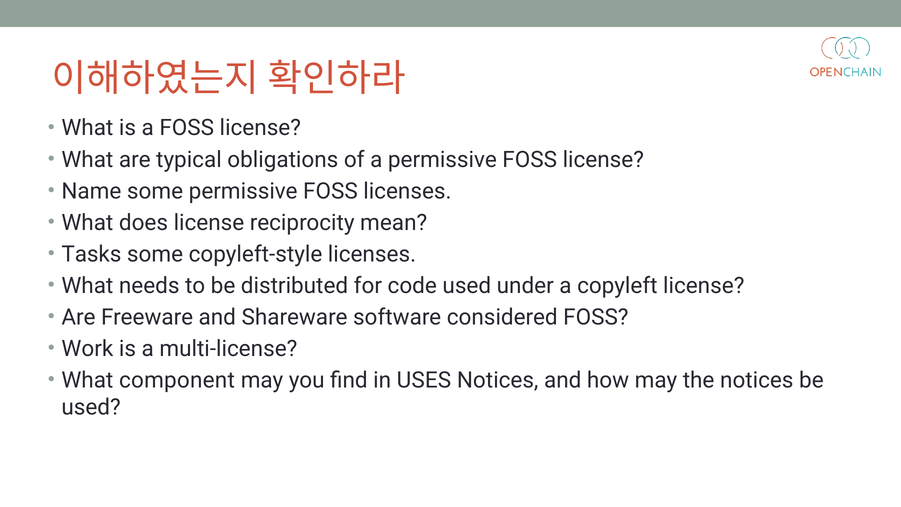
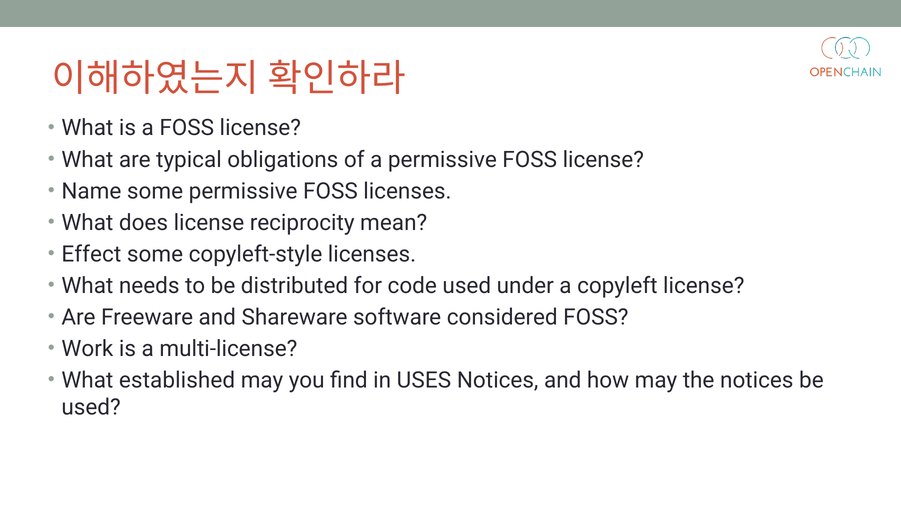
Tasks: Tasks -> Effect (91, 254)
component: component -> established (177, 380)
